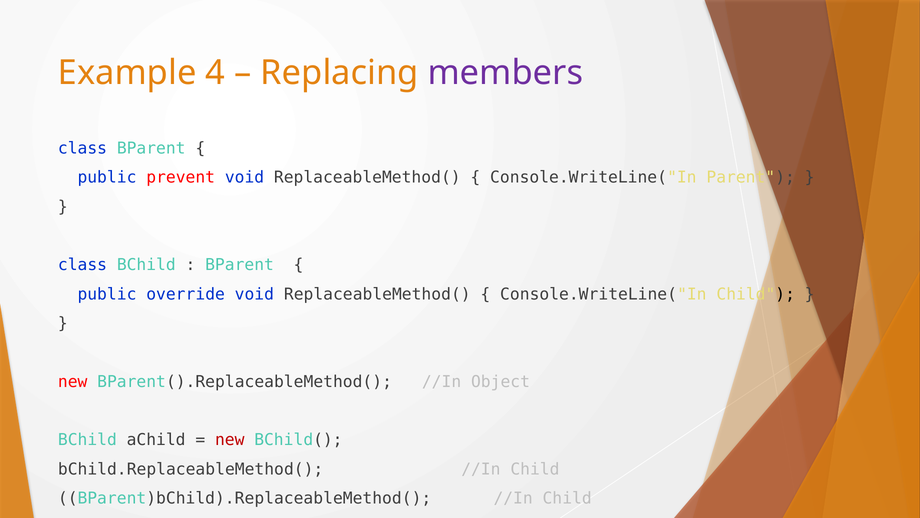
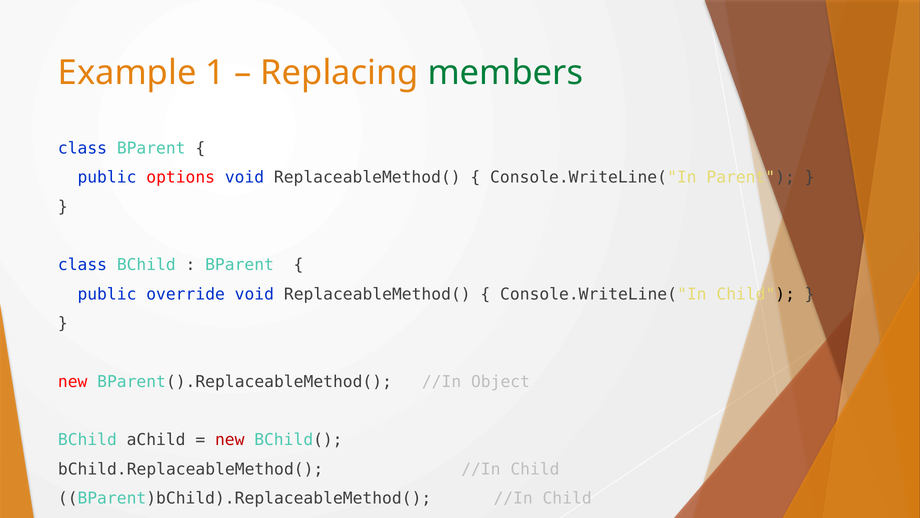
4: 4 -> 1 (215, 73)
members colour: purple -> green (505, 73)
prevent: prevent -> options (181, 177)
